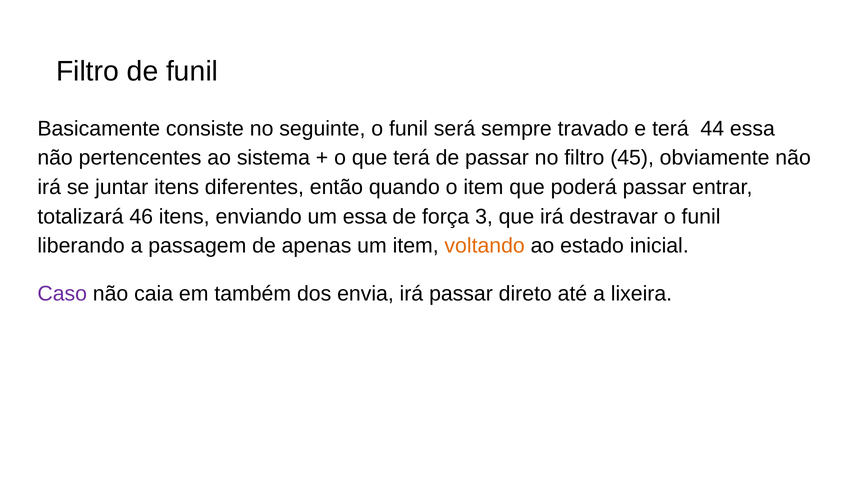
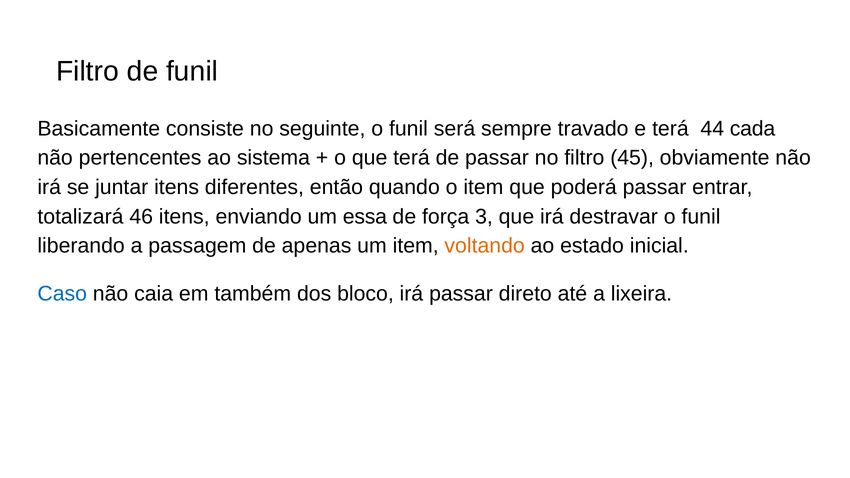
44 essa: essa -> cada (753, 129)
Caso colour: purple -> blue (62, 294)
envia: envia -> bloco (365, 294)
